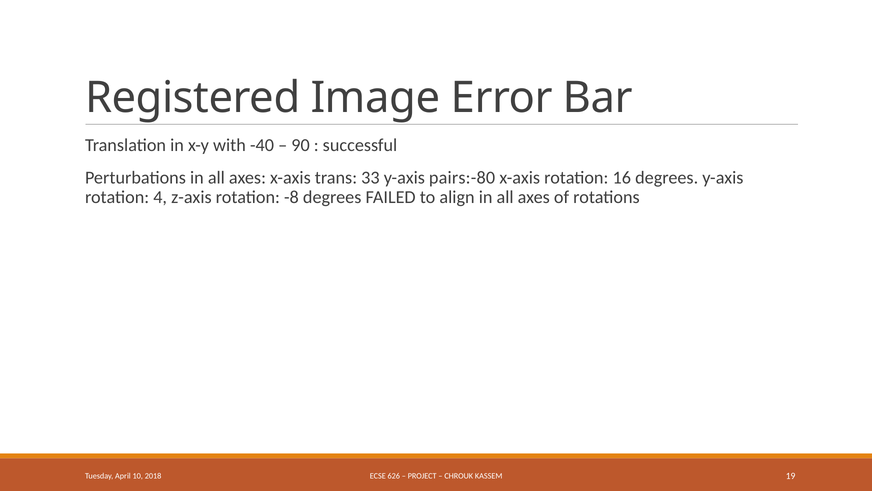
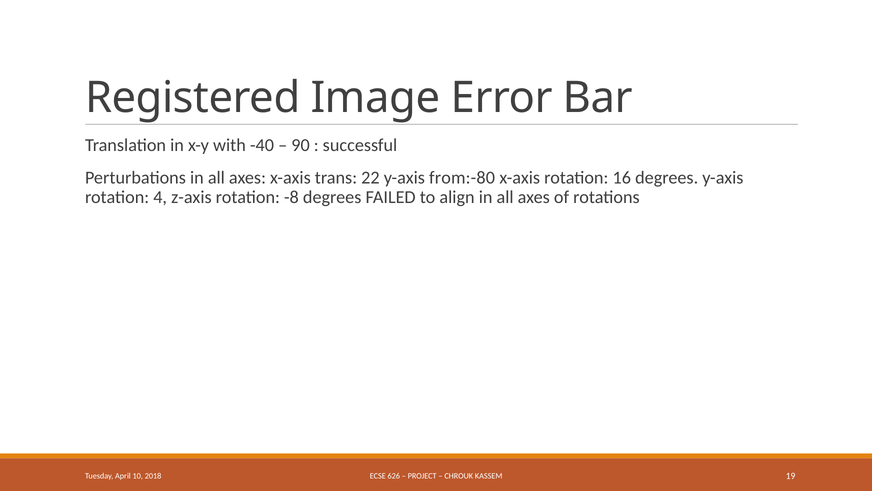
33: 33 -> 22 (370, 177)
pairs:-80: pairs:-80 -> from:-80 (462, 177)
